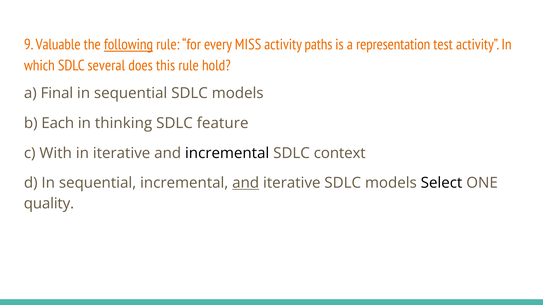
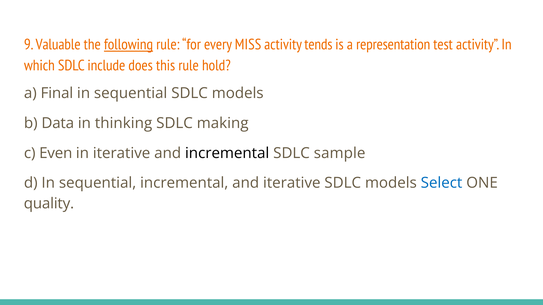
paths: paths -> tends (318, 45)
several: several -> include (106, 66)
Each: Each -> Data (58, 123)
feature: feature -> making (223, 123)
With: With -> Even (56, 153)
context: context -> sample (340, 153)
and underline: present -> none (246, 183)
Select colour: black -> blue (442, 183)
